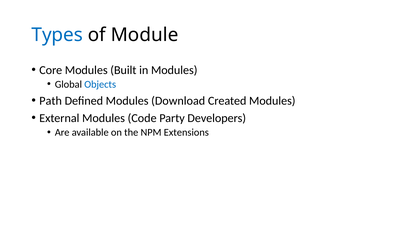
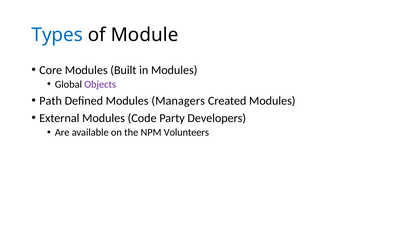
Objects colour: blue -> purple (100, 84)
Download: Download -> Managers (178, 101)
Extensions: Extensions -> Volunteers (186, 132)
